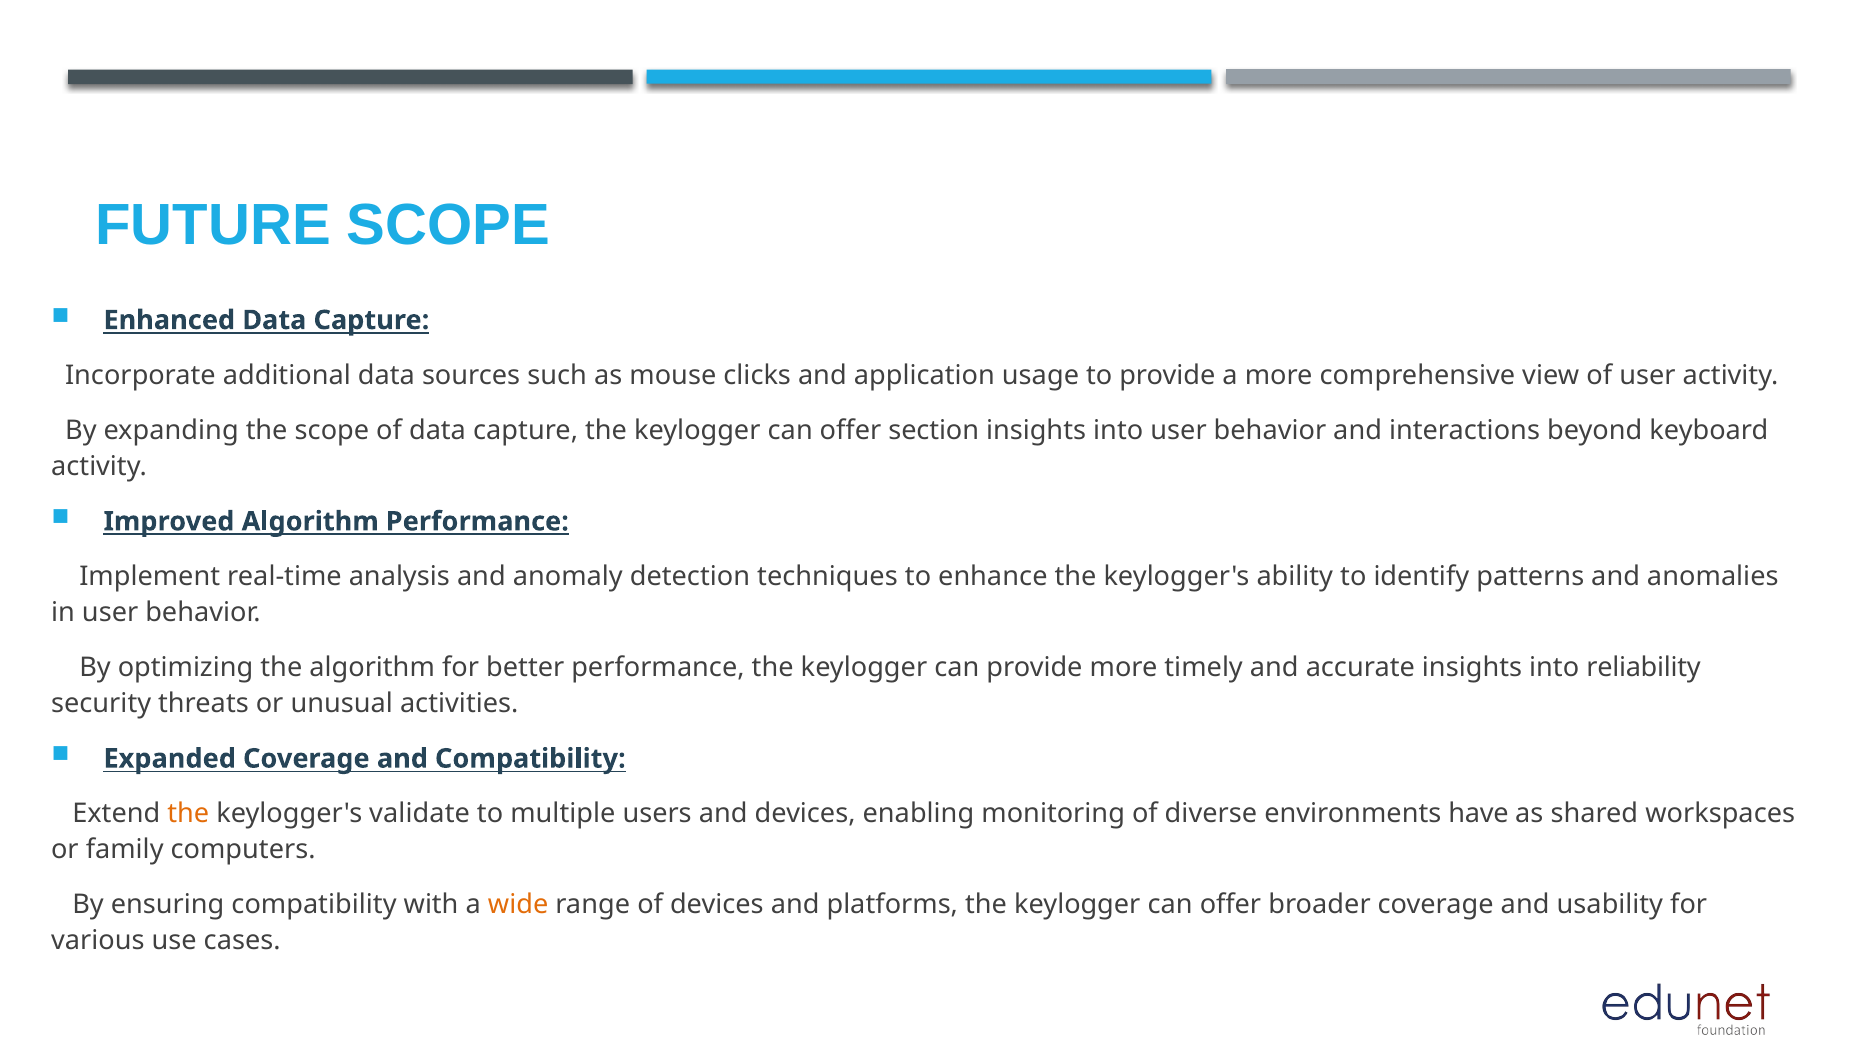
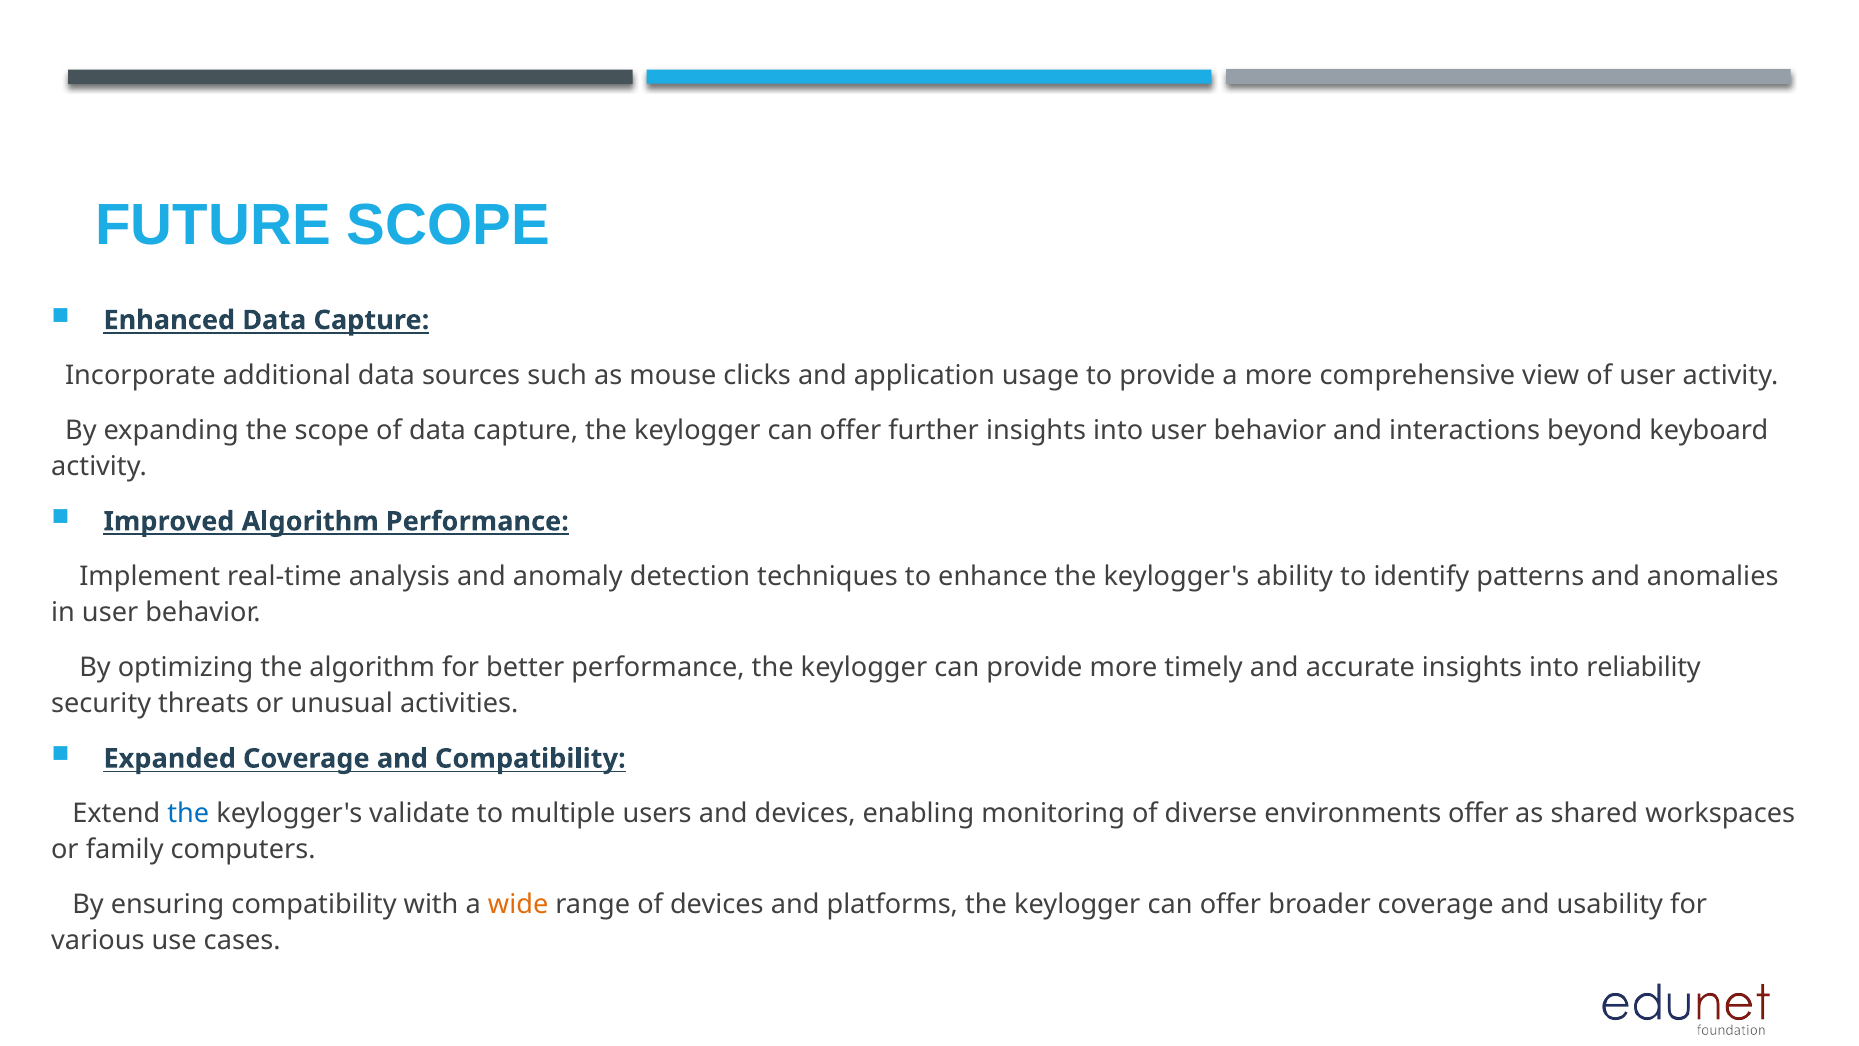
section: section -> further (934, 430)
the colour: orange -> blue (188, 814)
environments have: have -> offer (1478, 814)
